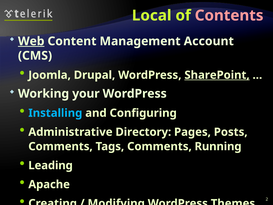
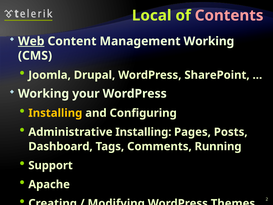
Management Account: Account -> Working (209, 41)
SharePoint underline: present -> none (217, 75)
Installing colour: light blue -> yellow (55, 113)
Administrative Directory: Directory -> Installing (143, 132)
Comments: Comments -> Dashboard (61, 146)
Leading: Leading -> Support (51, 165)
